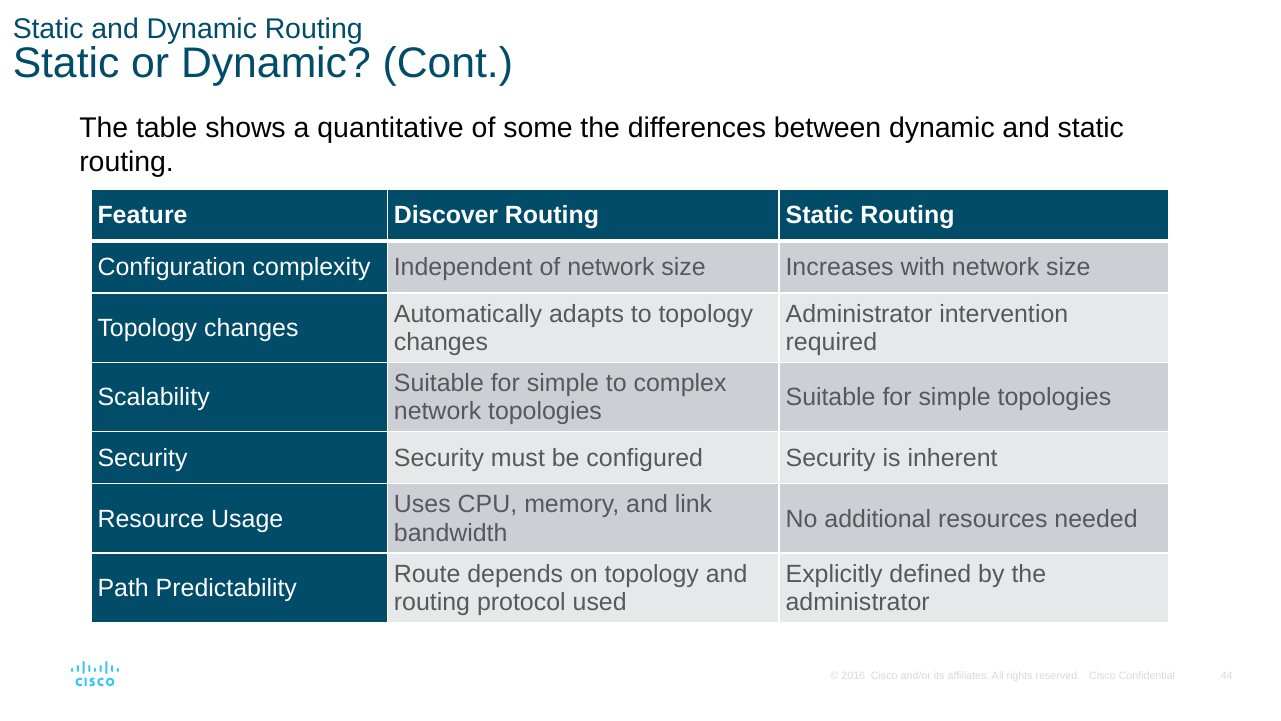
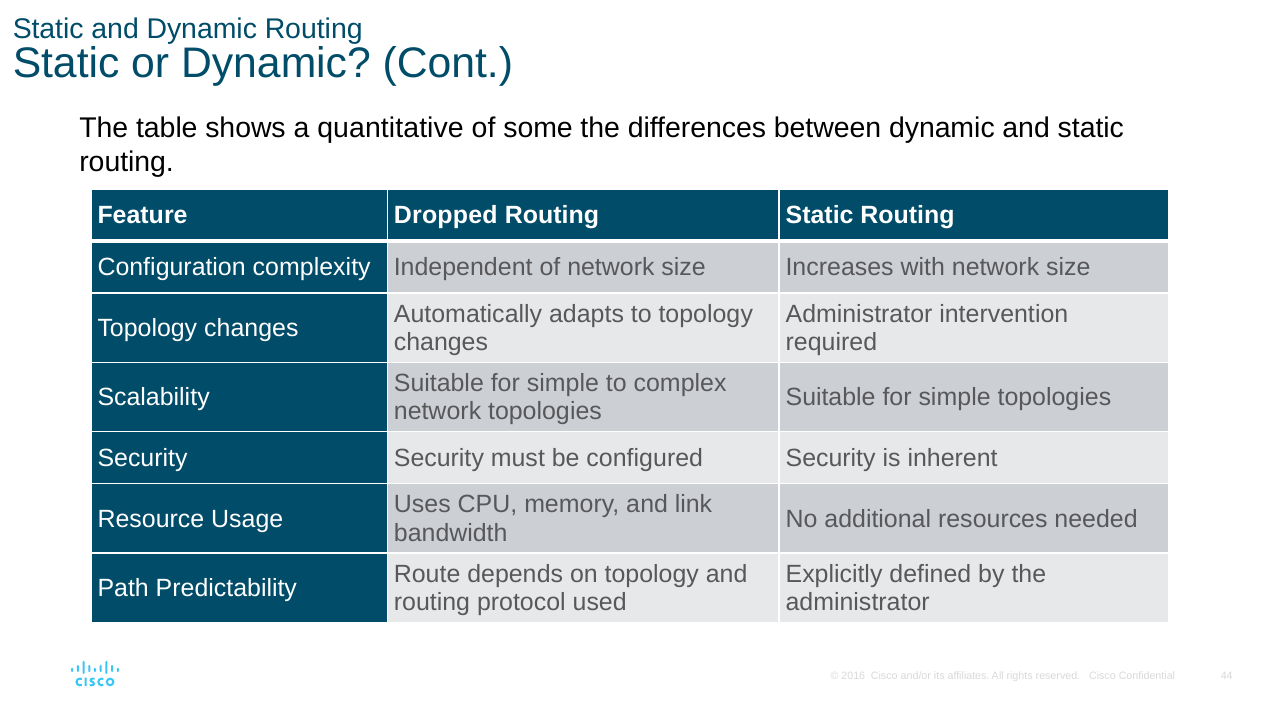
Discover: Discover -> Dropped (446, 215)
